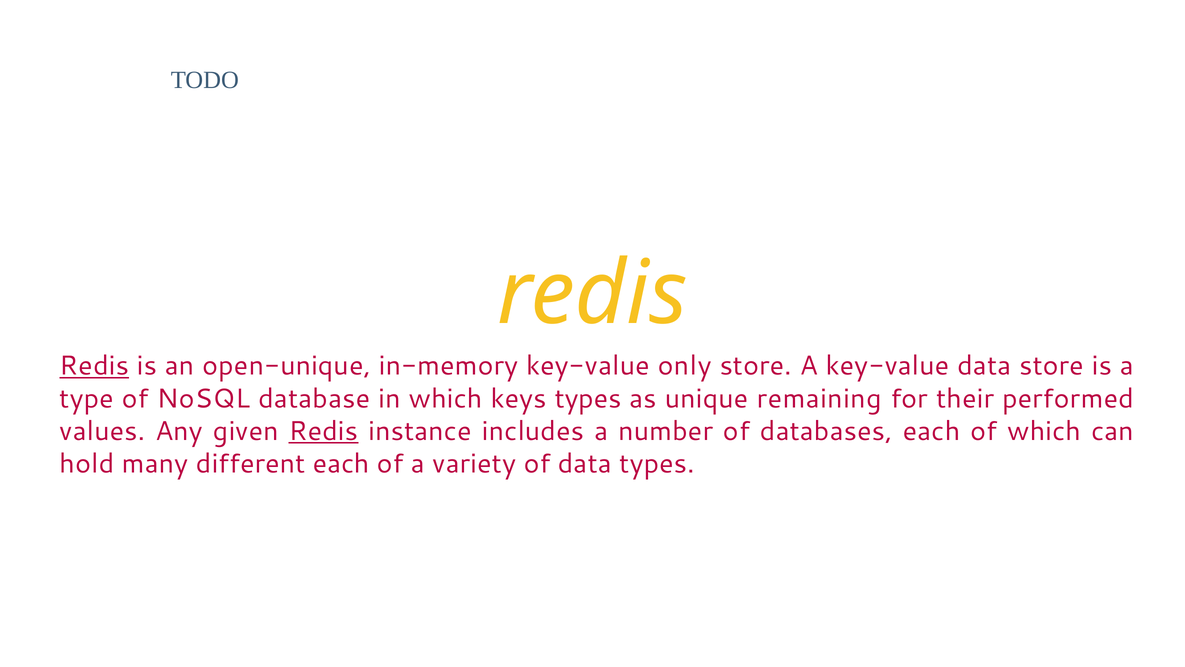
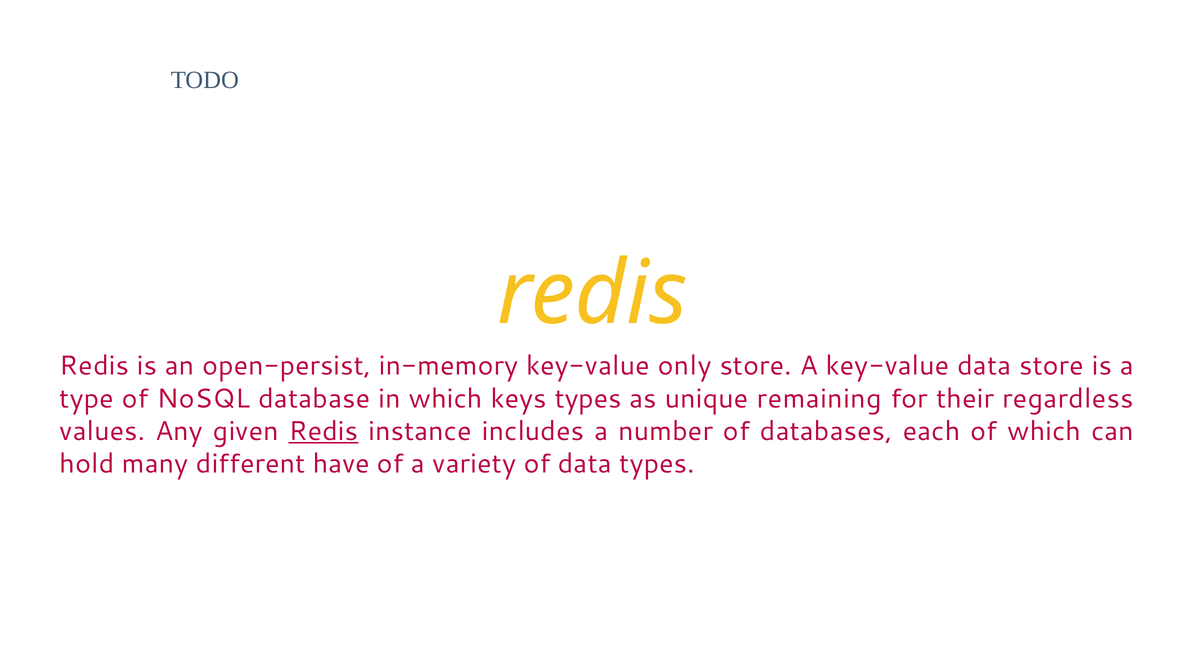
Redis underline: present -> none (94, 366)
open-unique: open-unique -> open-persist (287, 366)
performed: performed -> regardless (1068, 398)
different each: each -> have (341, 464)
